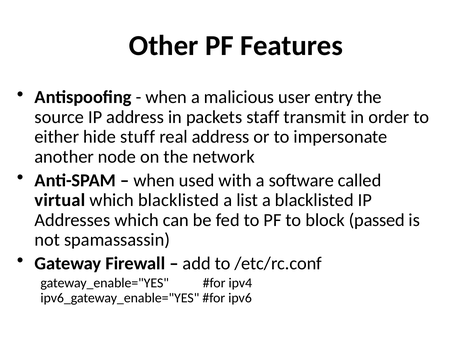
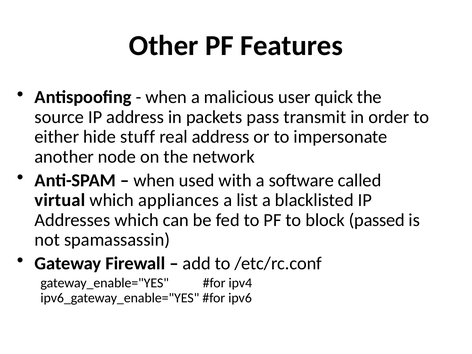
entry: entry -> quick (334, 97)
staff: staff -> pass (263, 117)
which blacklisted: blacklisted -> appliances (179, 200)
